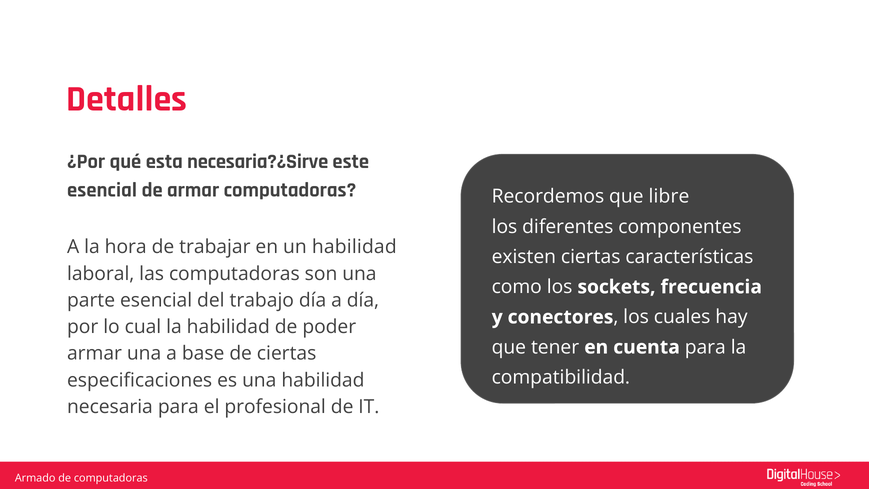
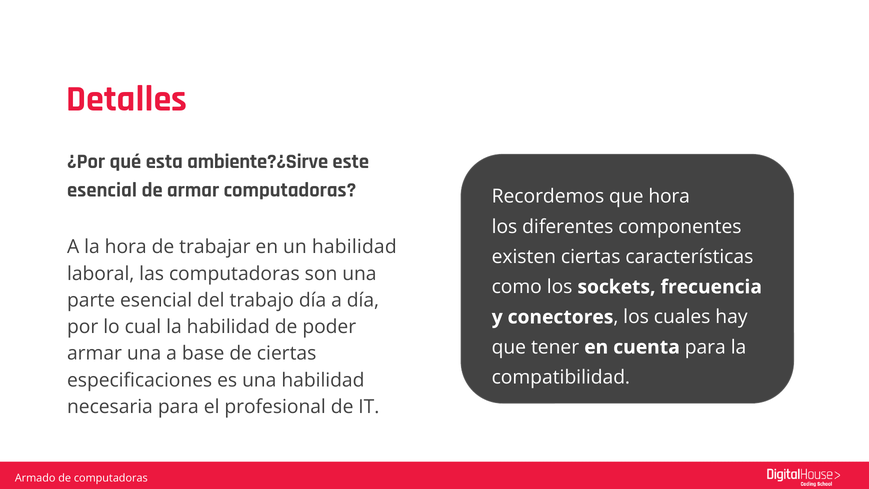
necesaria?¿Sirve: necesaria?¿Sirve -> ambiente?¿Sirve (258, 161)
que libre: libre -> hora (669, 197)
